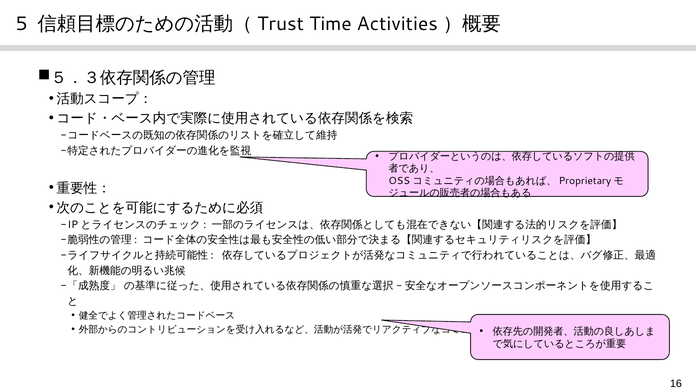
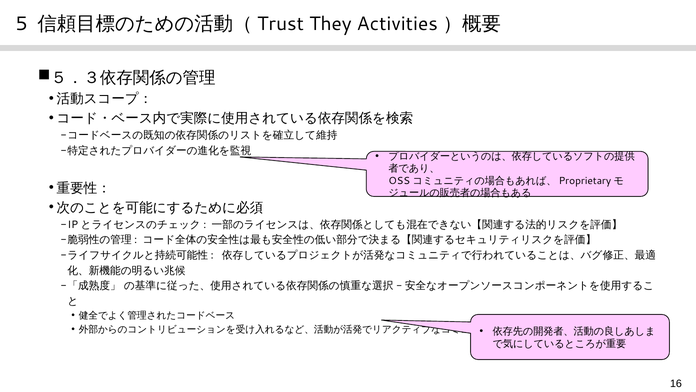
Time: Time -> They (330, 24)
